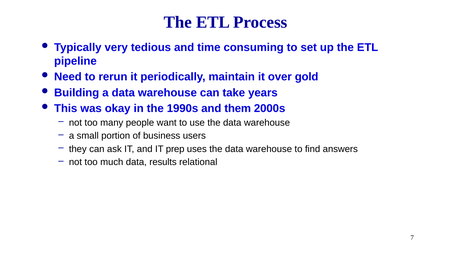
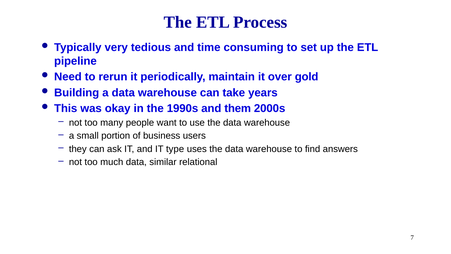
prep: prep -> type (175, 149)
results: results -> similar (163, 162)
